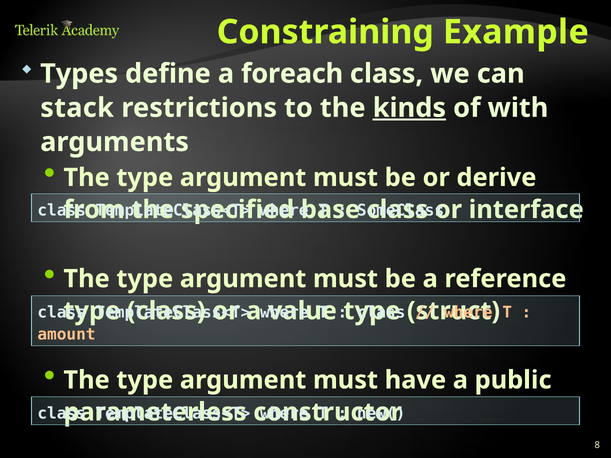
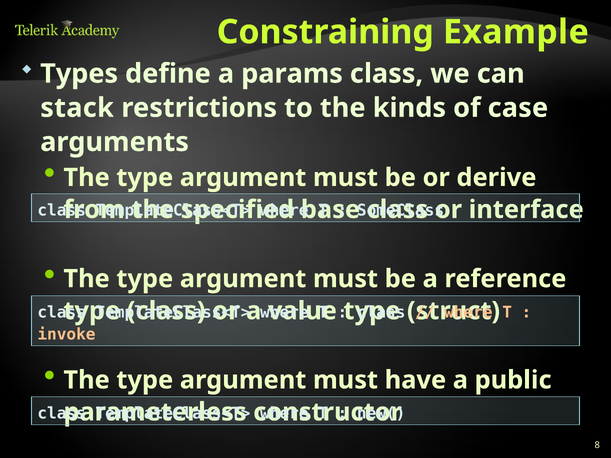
foreach: foreach -> params (292, 74)
kinds underline: present -> none (409, 108)
with: with -> case (518, 108)
amount: amount -> invoke (66, 334)
